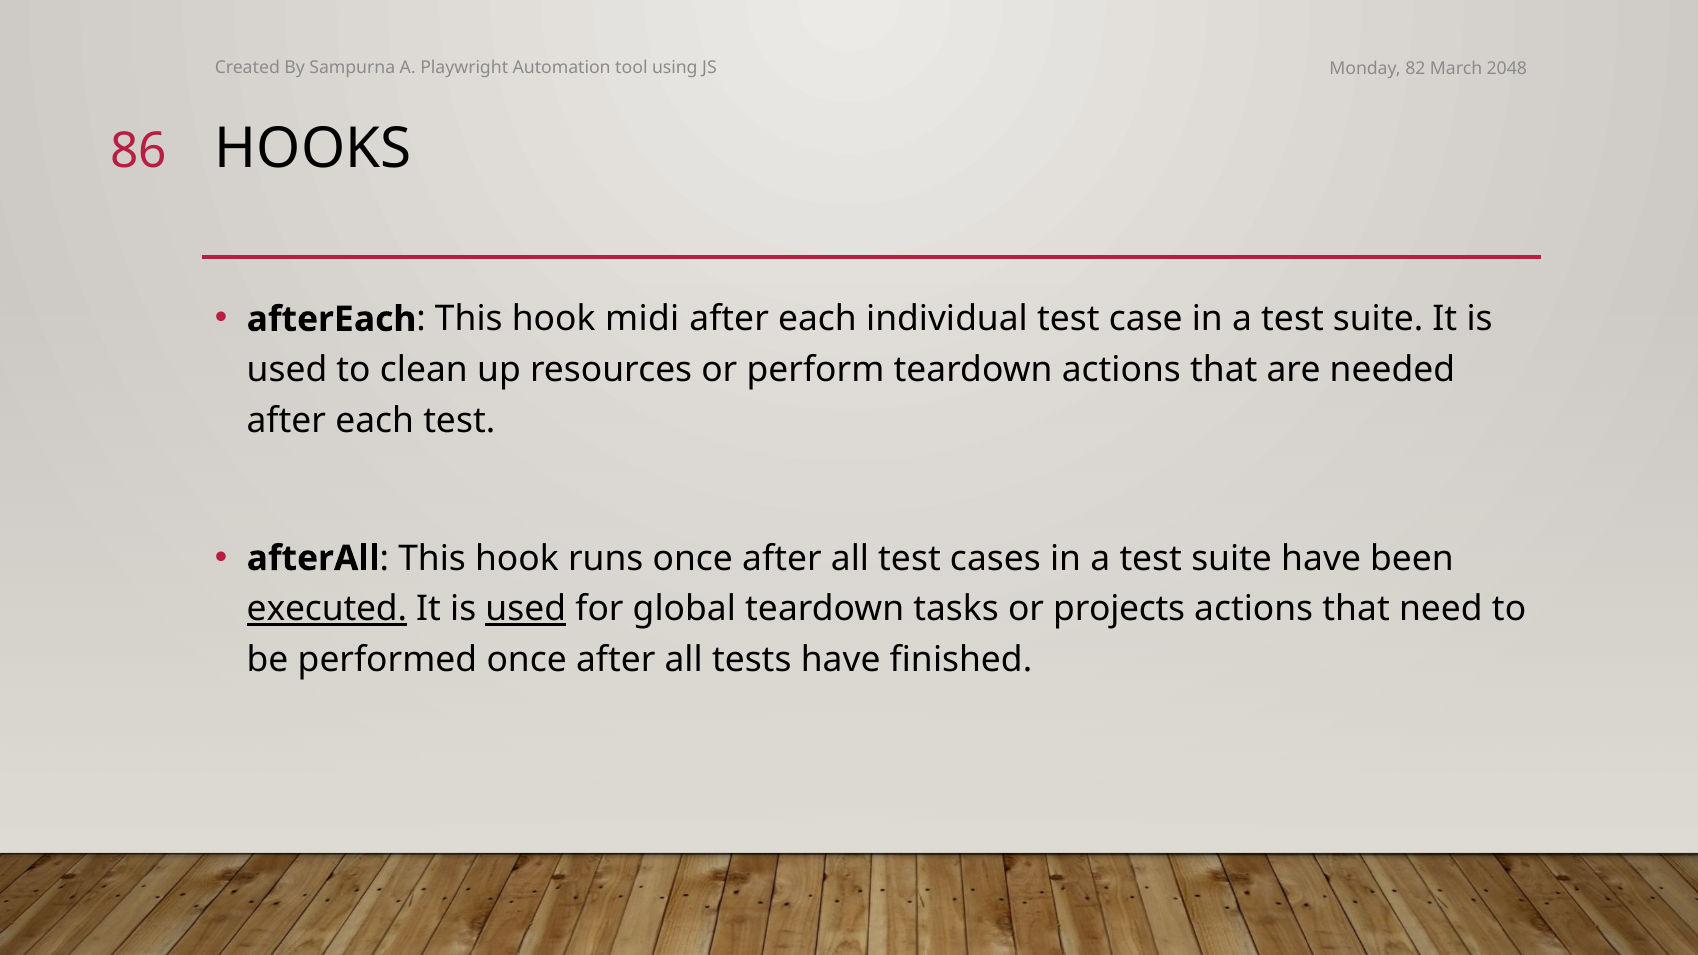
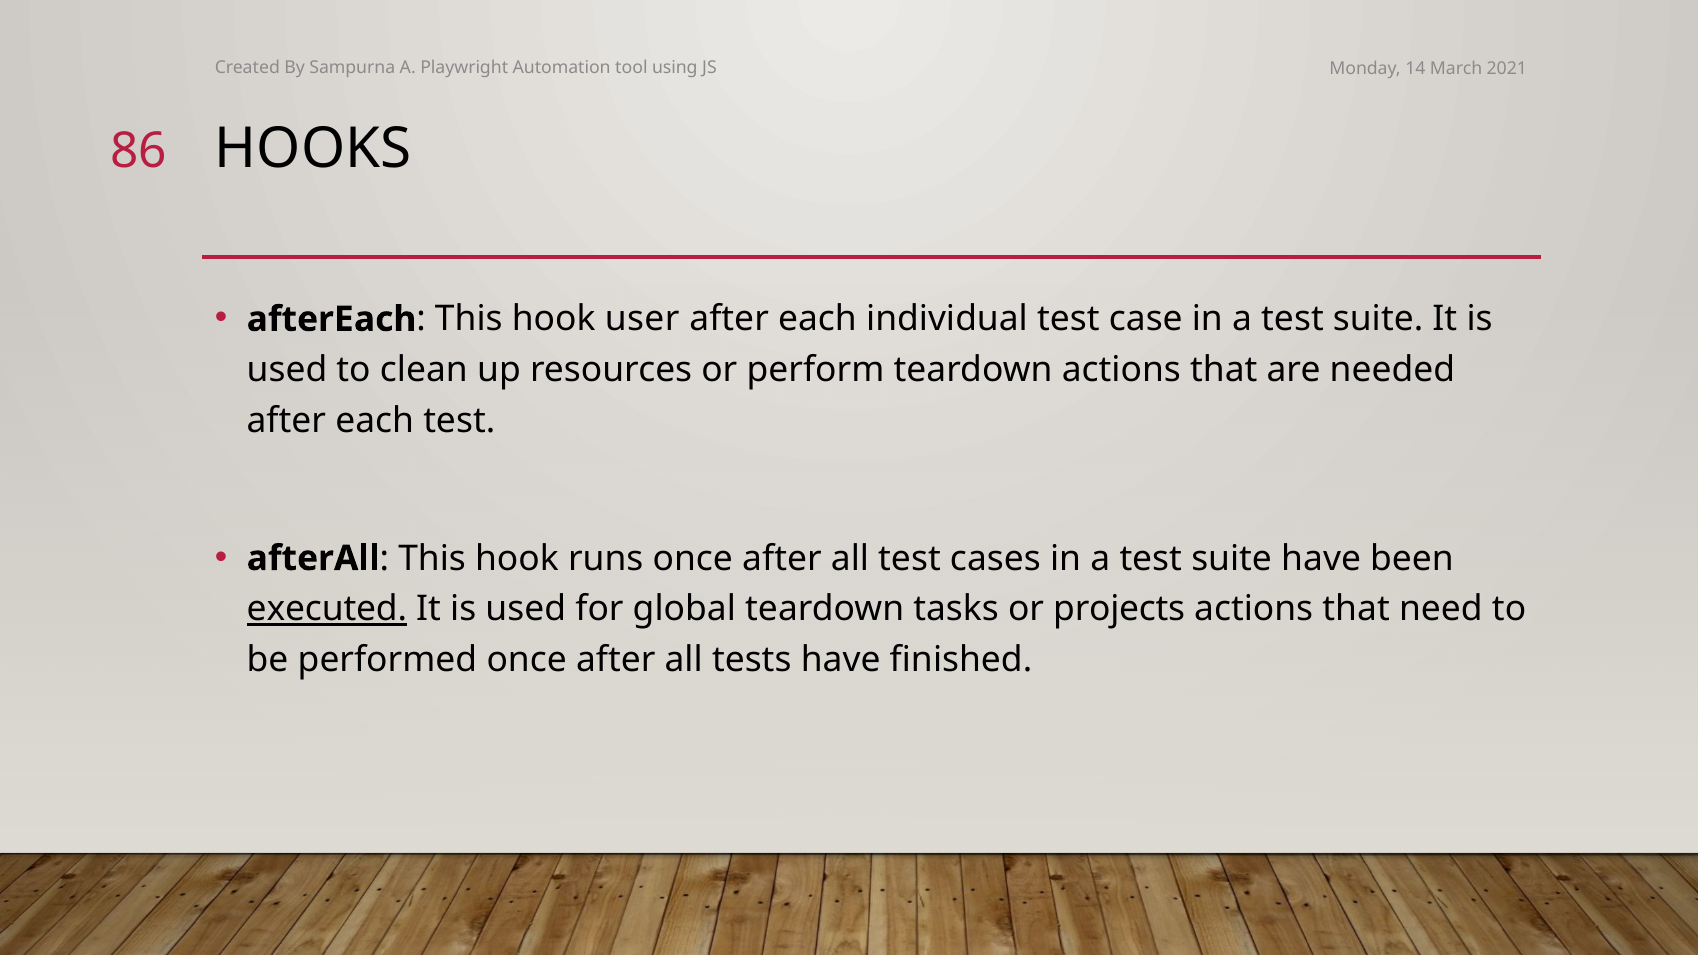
82: 82 -> 14 (1415, 69)
2048: 2048 -> 2021 (1507, 69)
midi: midi -> user (642, 319)
used underline: present -> none (526, 609)
